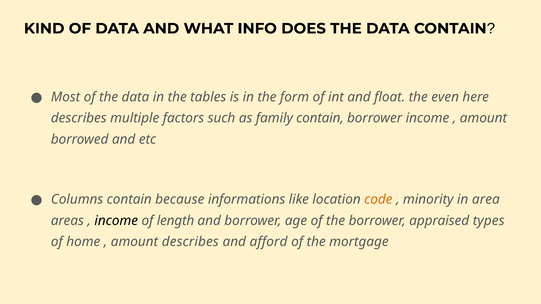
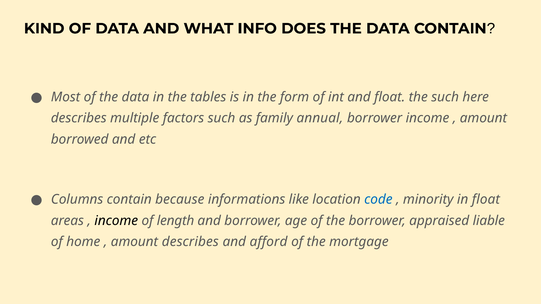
the even: even -> such (445, 97)
family contain: contain -> annual (320, 118)
code colour: orange -> blue (378, 200)
in area: area -> float (486, 200)
types: types -> liable (489, 221)
